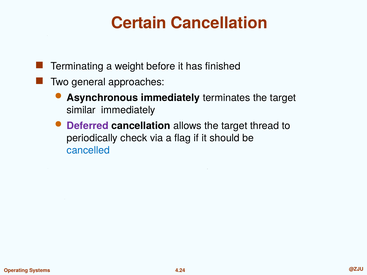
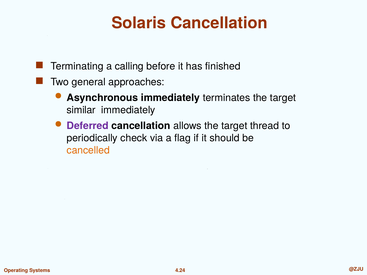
Certain: Certain -> Solaris (139, 23)
weight: weight -> calling (129, 66)
cancelled colour: blue -> orange (88, 150)
